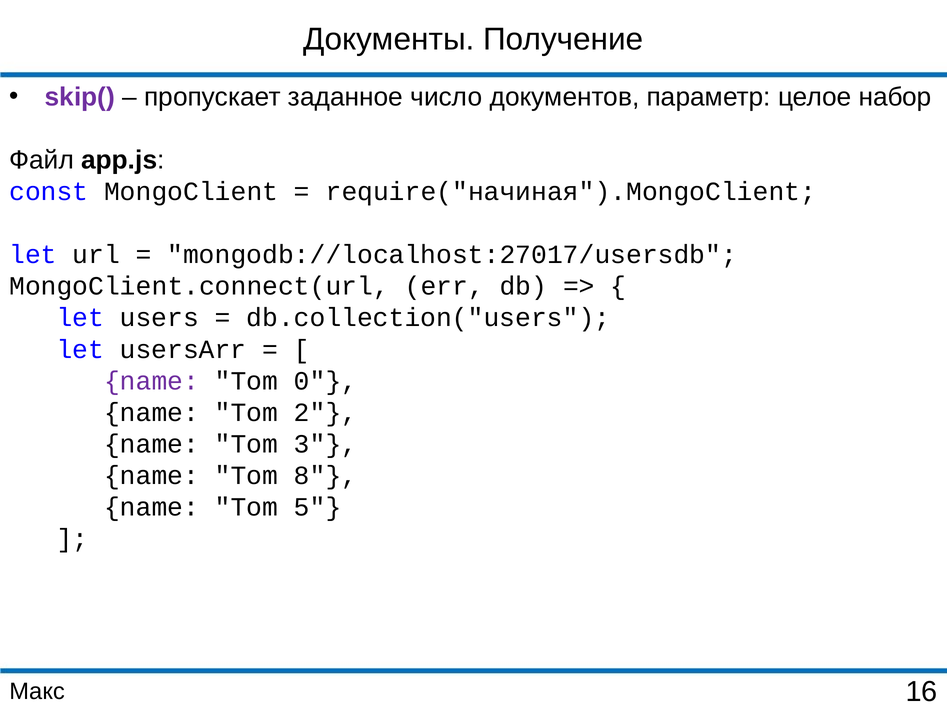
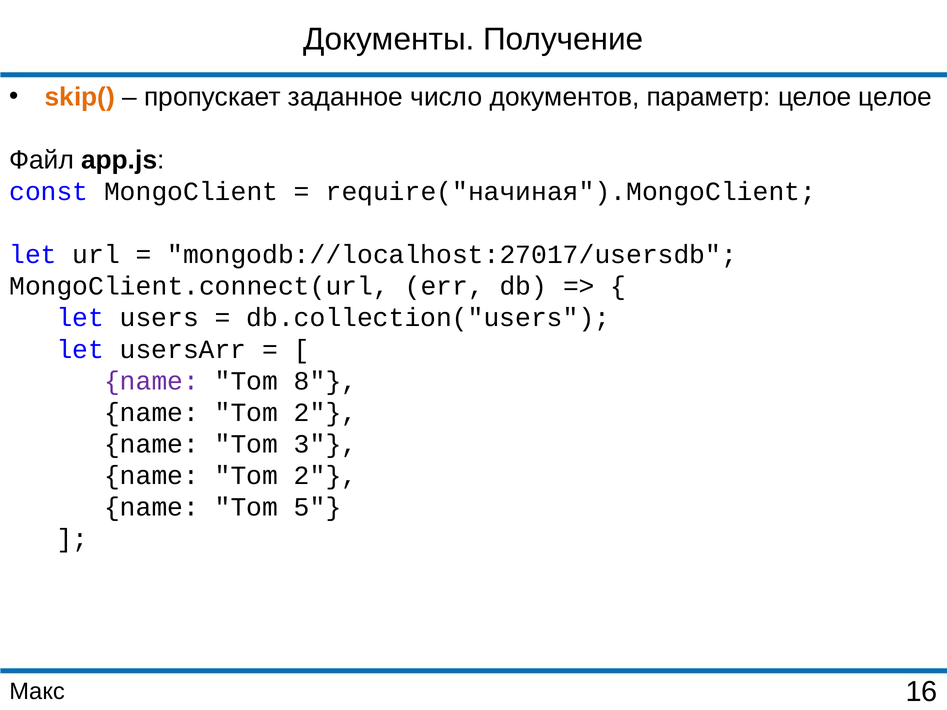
skip( colour: purple -> orange (80, 97)
целое набор: набор -> целое (895, 97)
0: 0 -> 8 (326, 381)
8: 8 -> 2 (326, 476)
